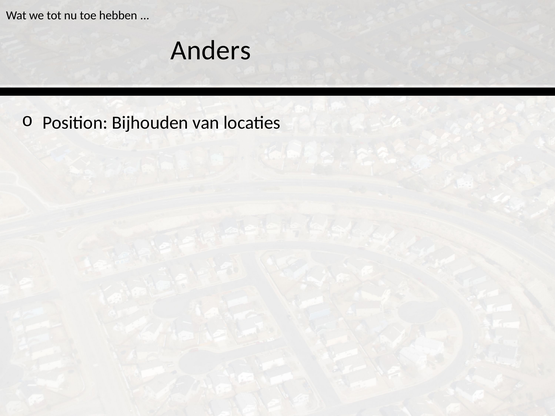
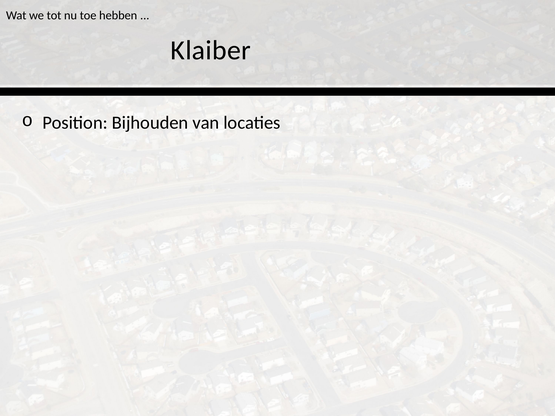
Anders: Anders -> Klaiber (211, 50)
